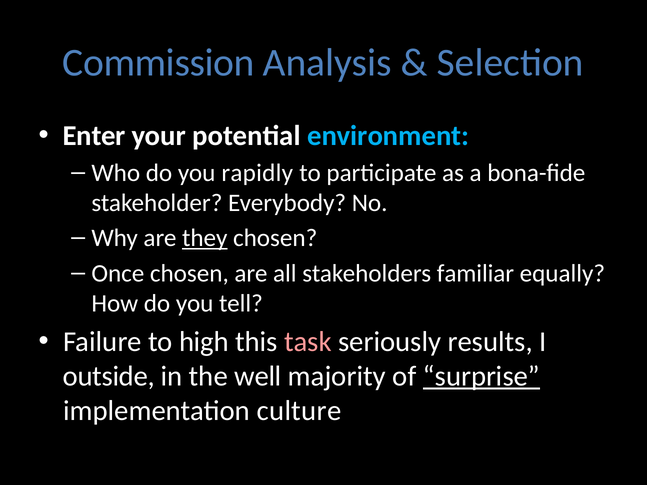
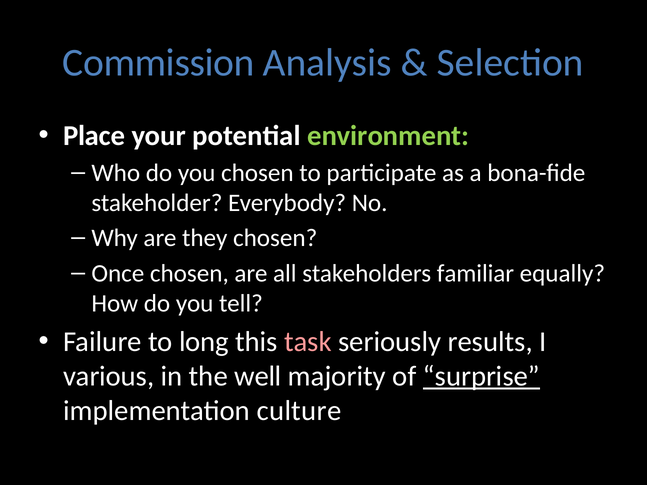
Enter: Enter -> Place (94, 136)
environment colour: light blue -> light green (388, 136)
you rapidly: rapidly -> chosen (257, 173)
they underline: present -> none (205, 238)
high: high -> long (204, 342)
outside: outside -> various (109, 376)
